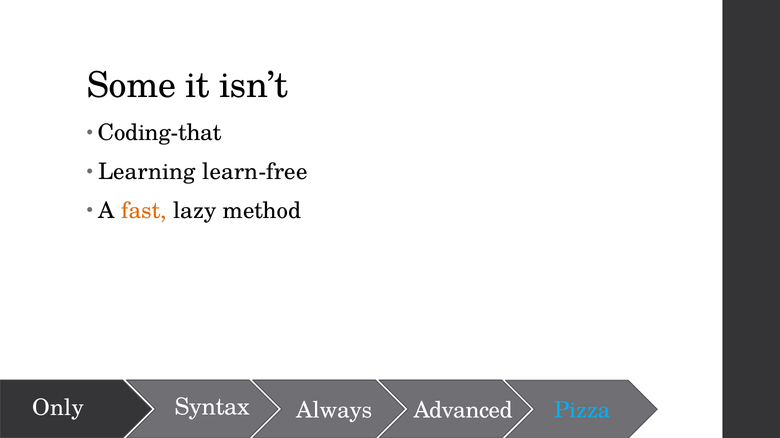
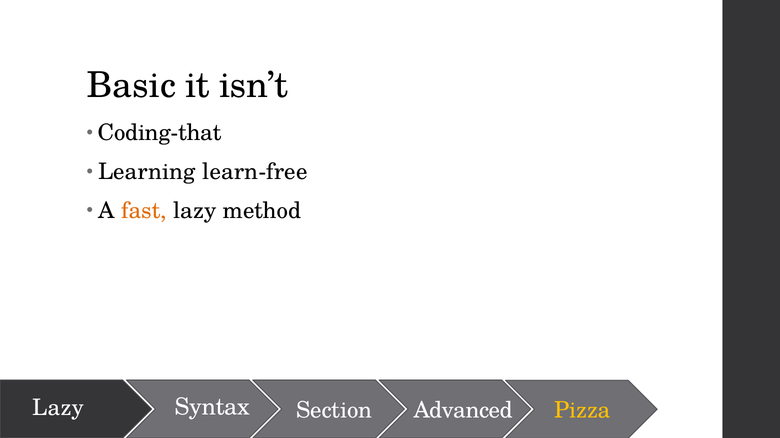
Some: Some -> Basic (131, 86)
Only: Only -> Lazy (58, 408)
Always: Always -> Section (334, 411)
Pizza colour: light blue -> yellow (582, 411)
